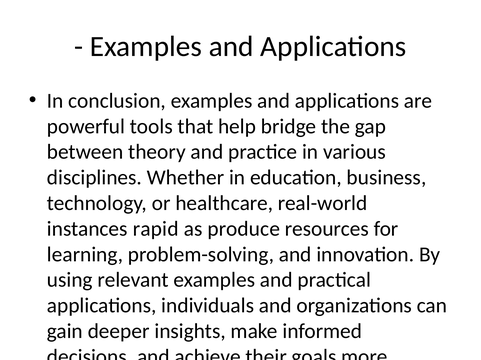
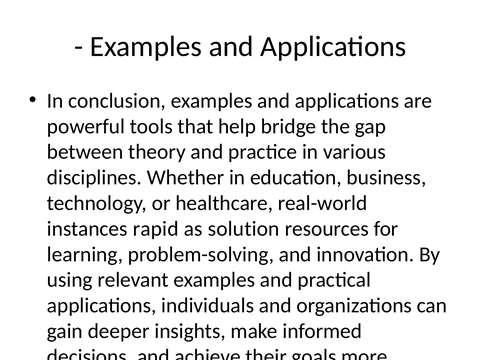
produce: produce -> solution (244, 229)
